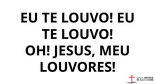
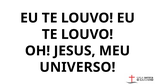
LOUVORES: LOUVORES -> UNIVERSO (77, 68)
